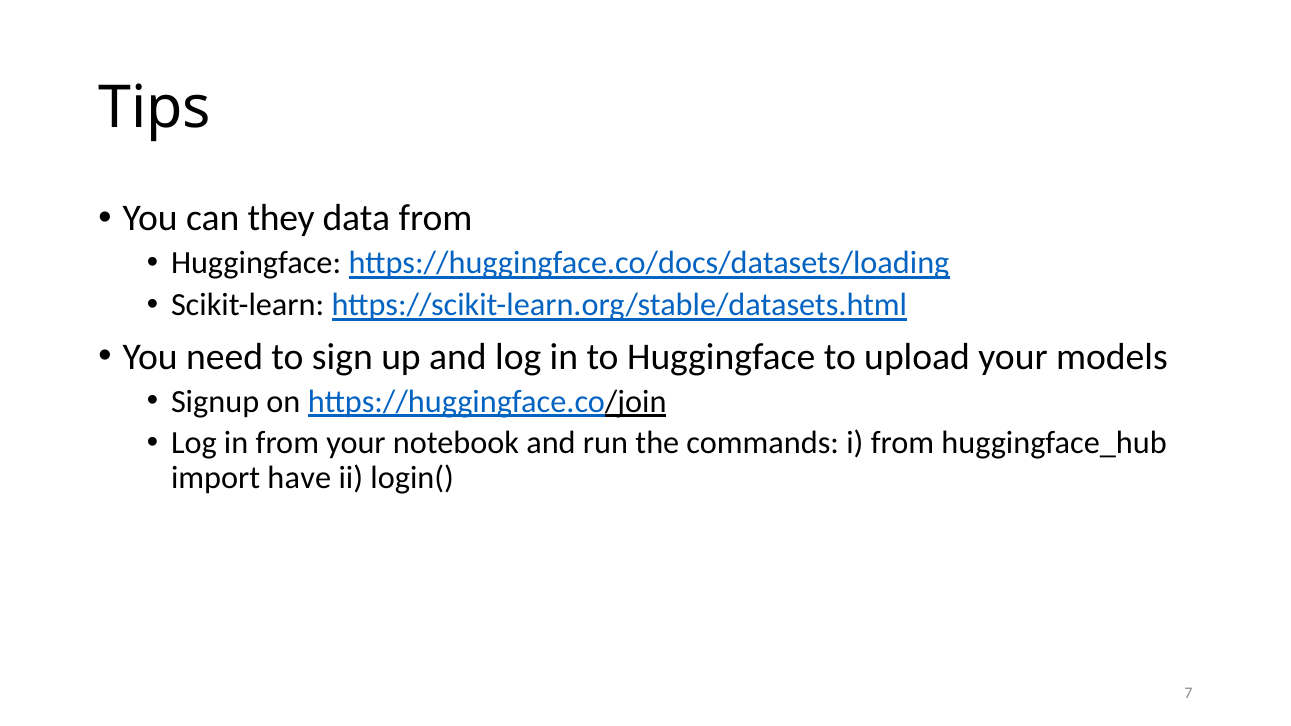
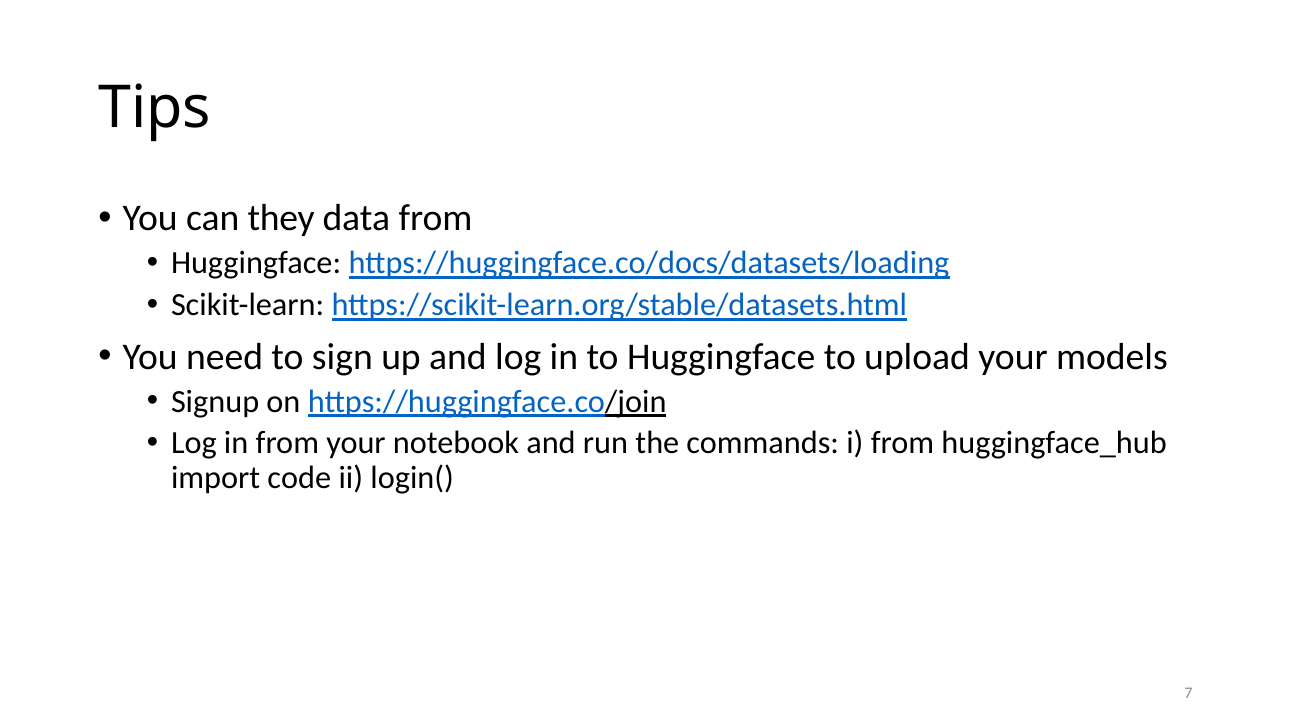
have: have -> code (299, 478)
